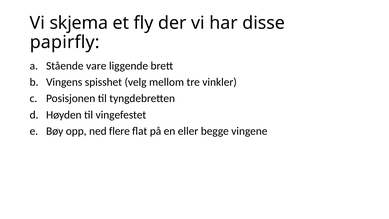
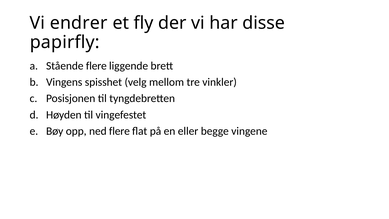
skjema: skjema -> endrer (79, 23)
Stående vare: vare -> flere (96, 66)
